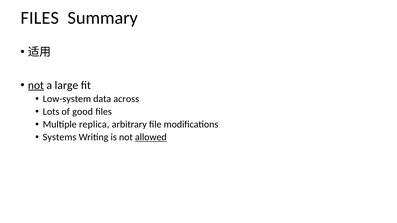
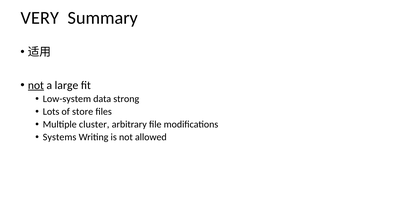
FILES: FILES -> VERY (40, 18)
across: across -> strong (126, 99)
good: good -> store (83, 112)
replica: replica -> cluster (94, 125)
allowed underline: present -> none (151, 137)
